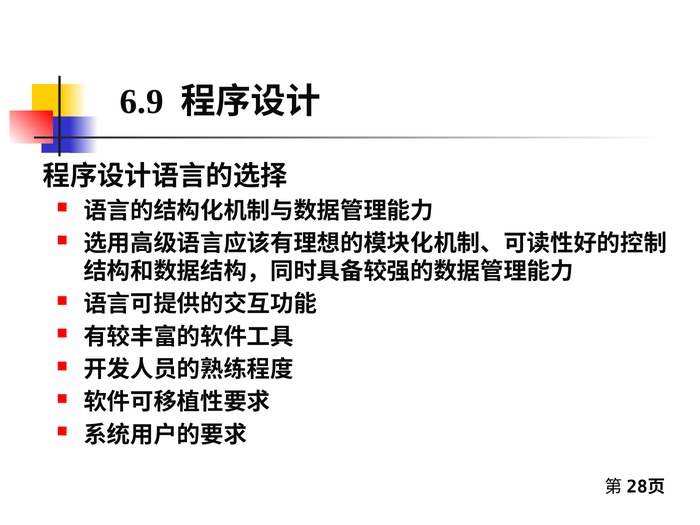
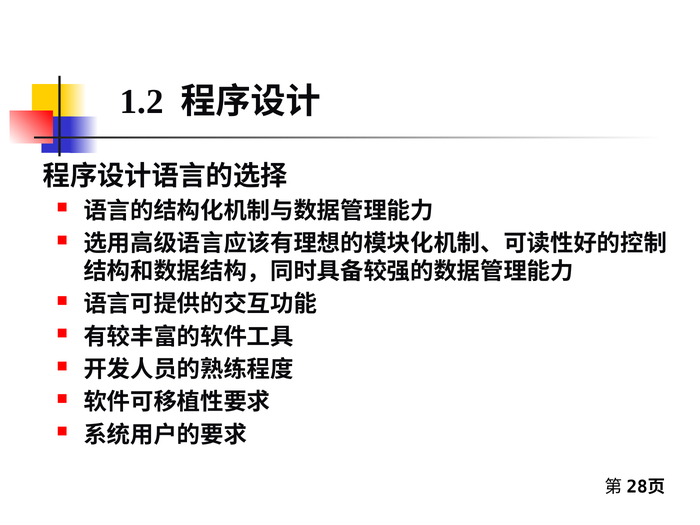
6.9: 6.9 -> 1.2 (142, 101)
